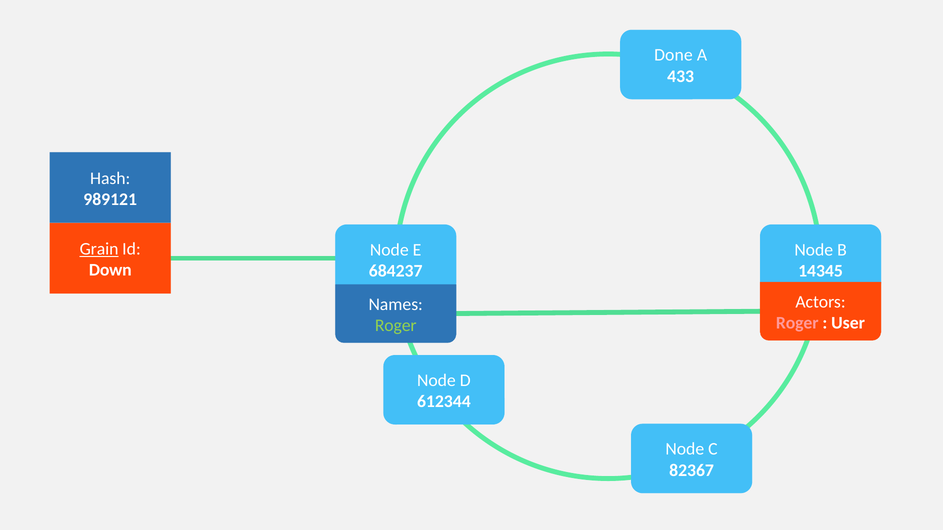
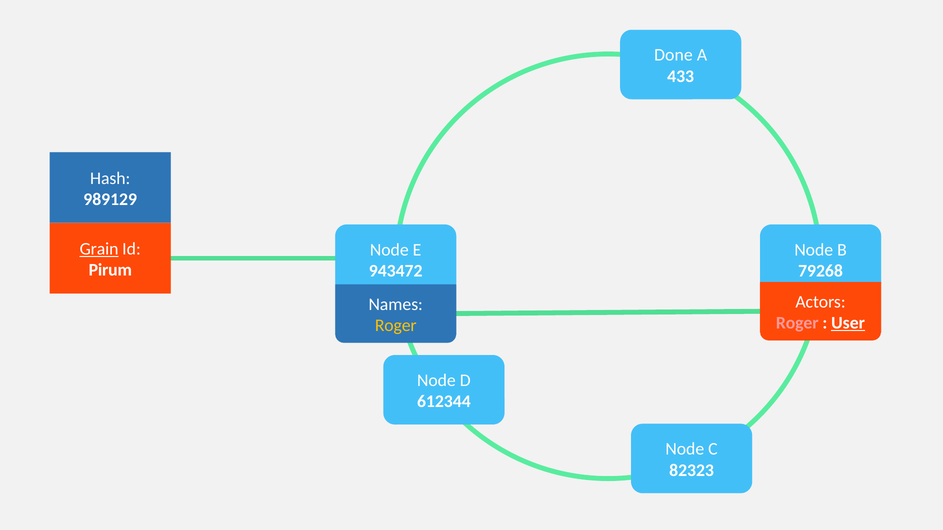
989121: 989121 -> 989129 (110, 200)
Down: Down -> Pirum (110, 270)
684237: 684237 -> 943472 (396, 271)
14345: 14345 -> 79268 (821, 271)
User underline: none -> present (848, 323)
Roger colour: light green -> yellow (396, 326)
82367: 82367 -> 82323 (692, 471)
